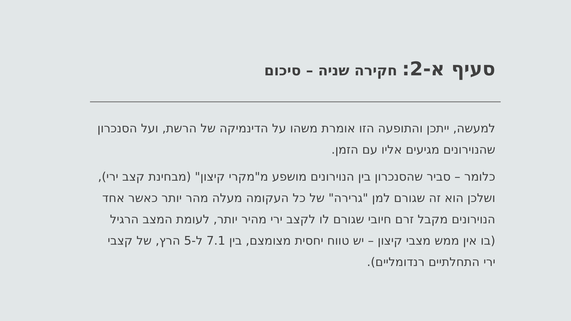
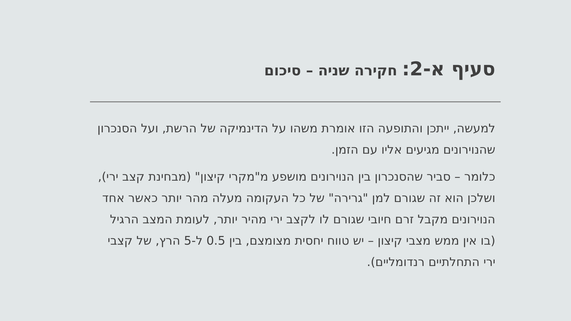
7.1: 7.1 -> 0.5 (216, 241)
